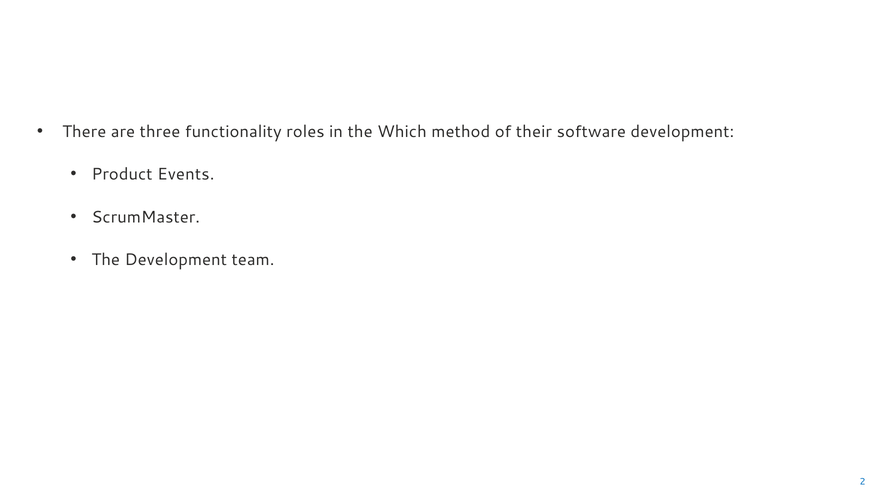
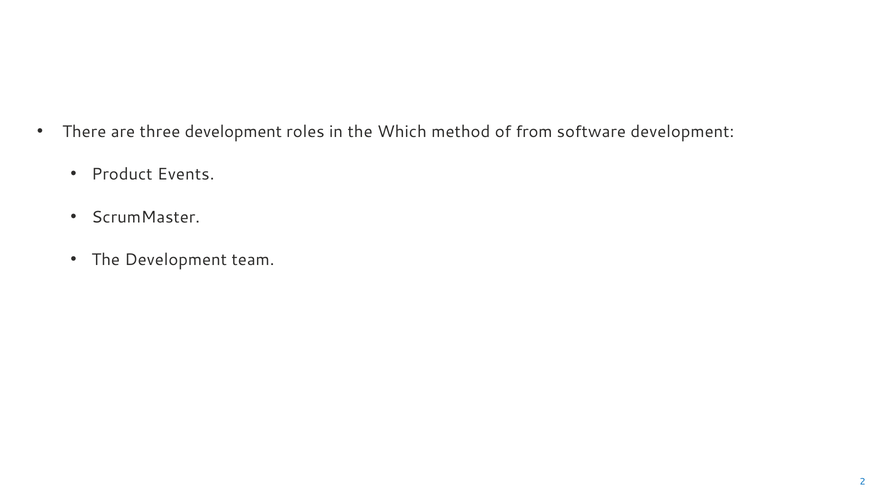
three functionality: functionality -> development (233, 132)
their: their -> from (534, 132)
